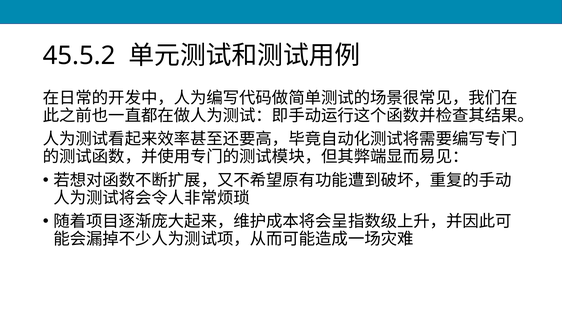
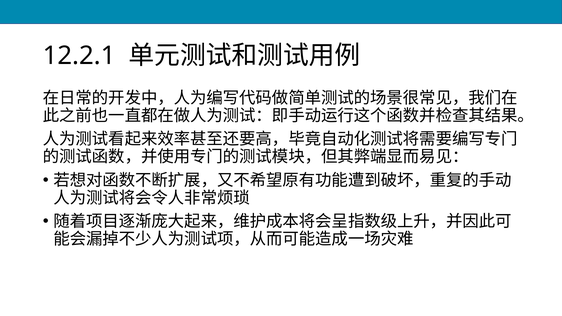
45.5.2: 45.5.2 -> 12.2.1 (79, 56)
